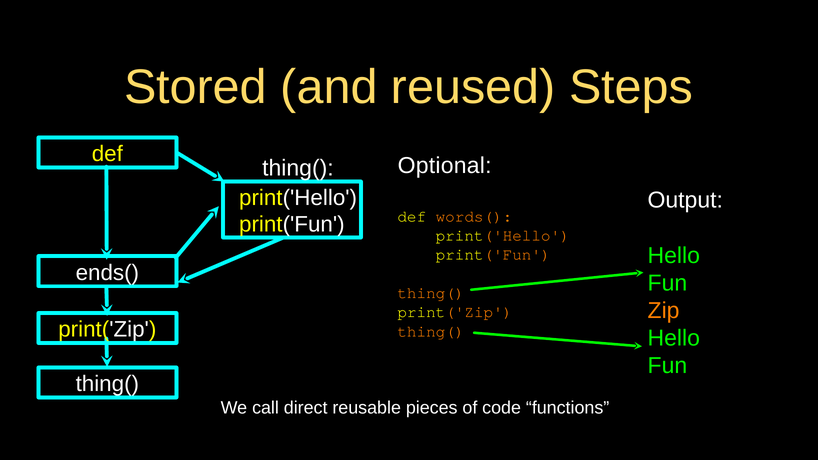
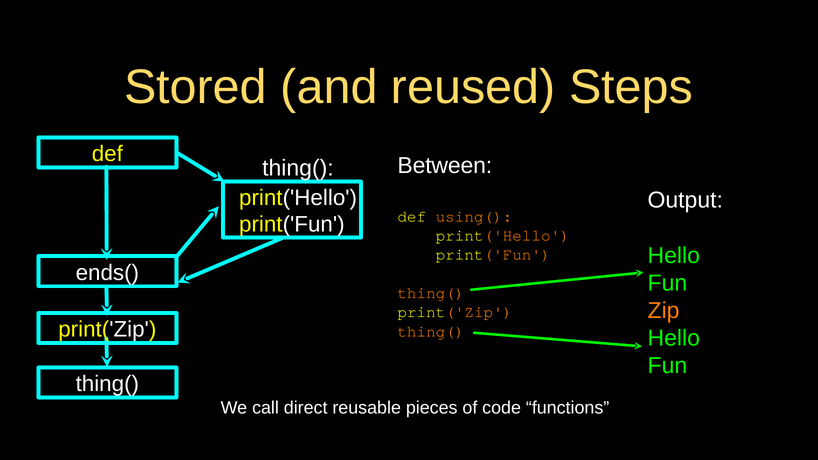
Optional: Optional -> Between (445, 166)
words(: words( -> using( (474, 216)
